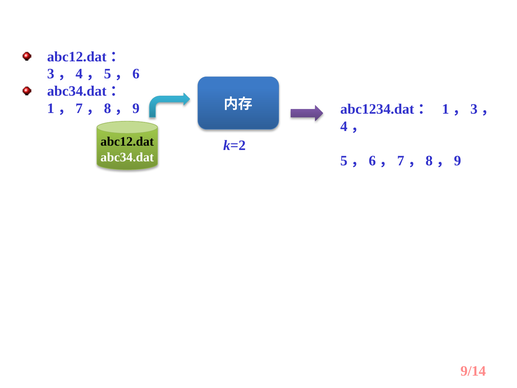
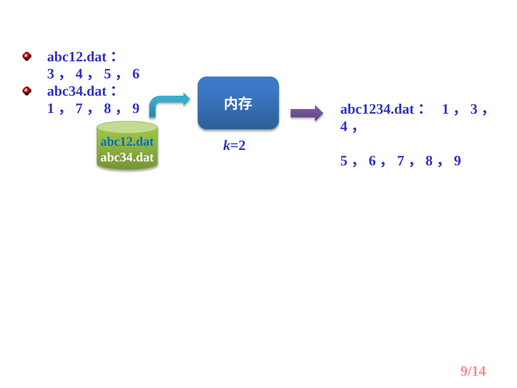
abc12.dat colour: black -> blue (127, 142)
